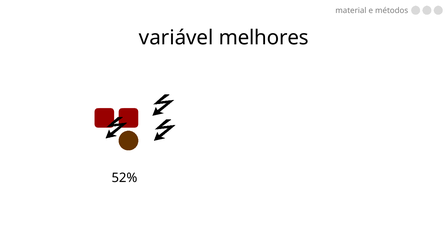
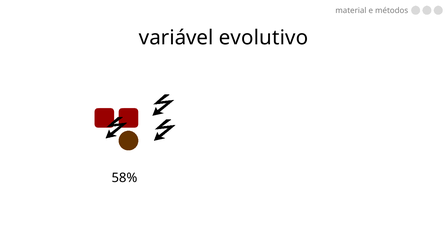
melhores: melhores -> evolutivo (264, 38)
52%: 52% -> 58% (124, 178)
